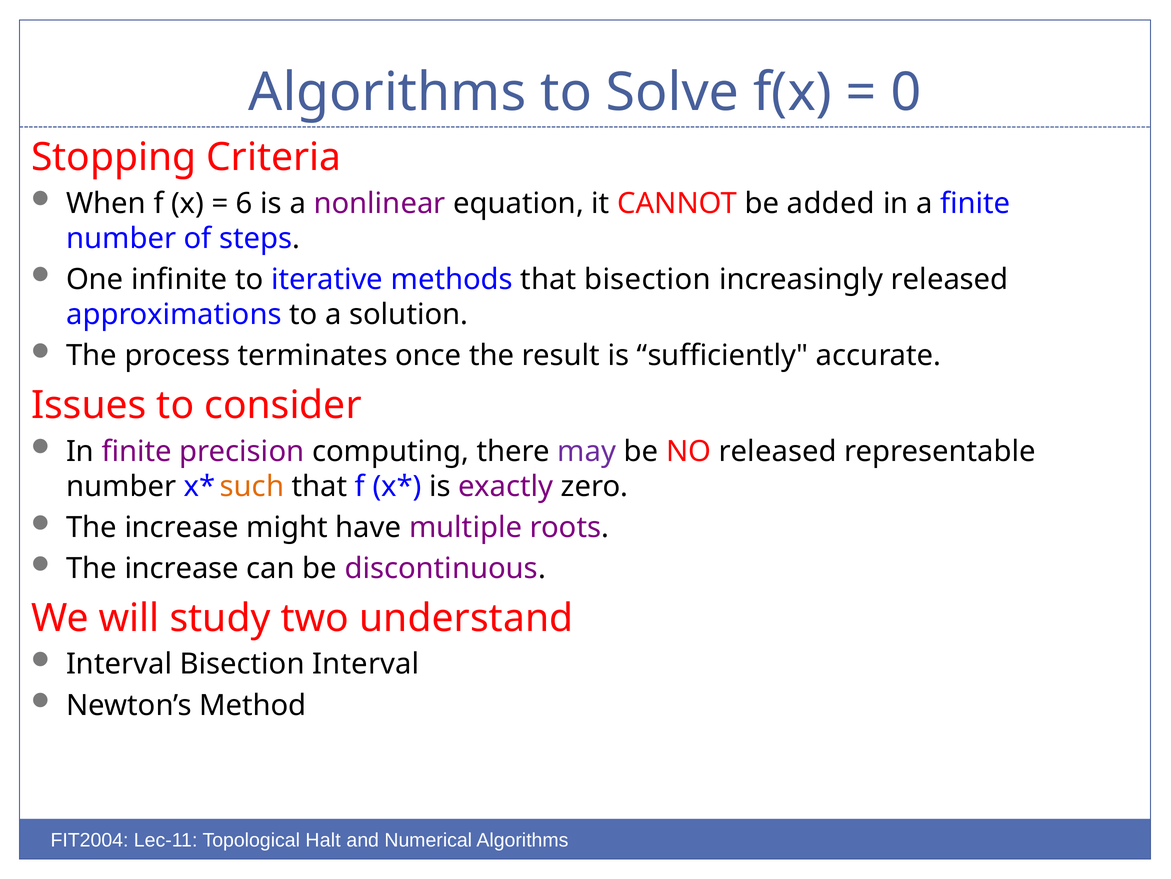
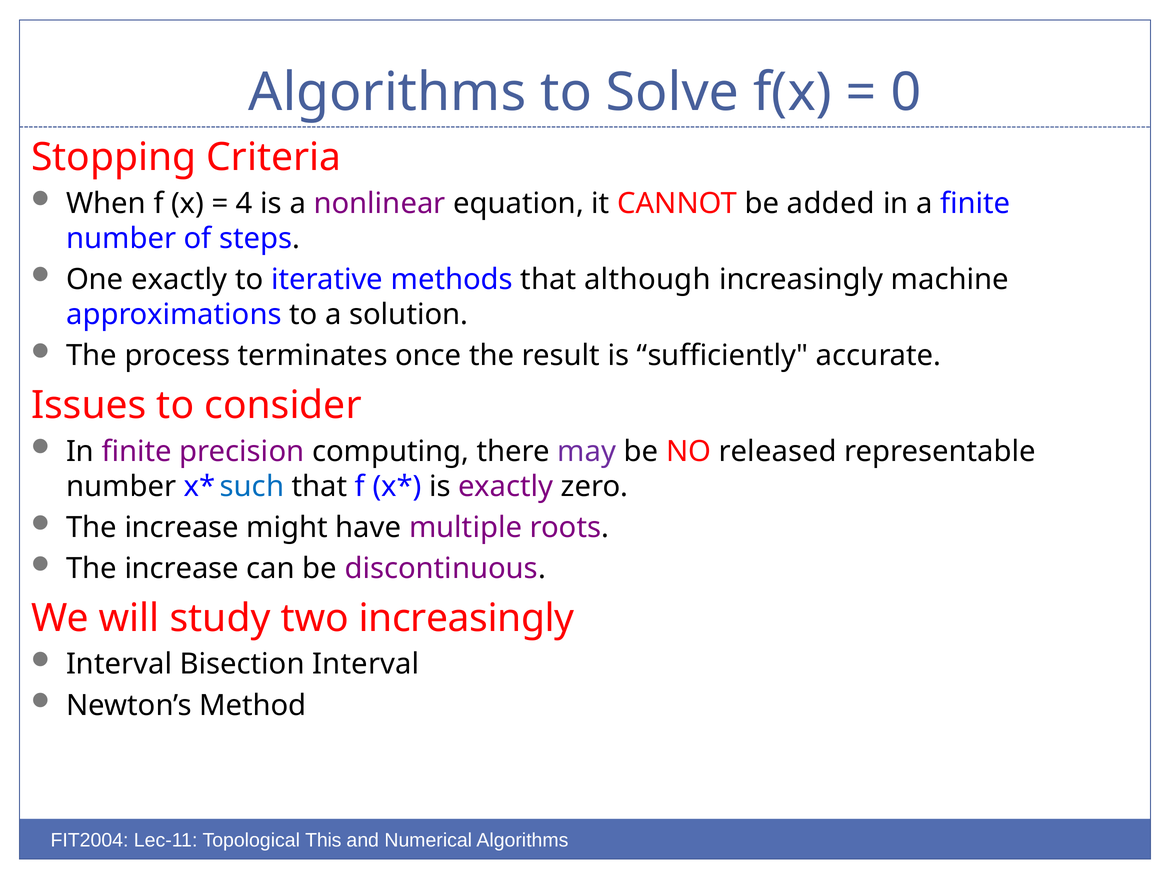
6: 6 -> 4 (244, 203)
One infinite: infinite -> exactly (179, 279)
that bisection: bisection -> although (647, 279)
increasingly released: released -> machine (950, 279)
such colour: orange -> blue (252, 486)
two understand: understand -> increasingly (466, 618)
Halt: Halt -> This (323, 840)
